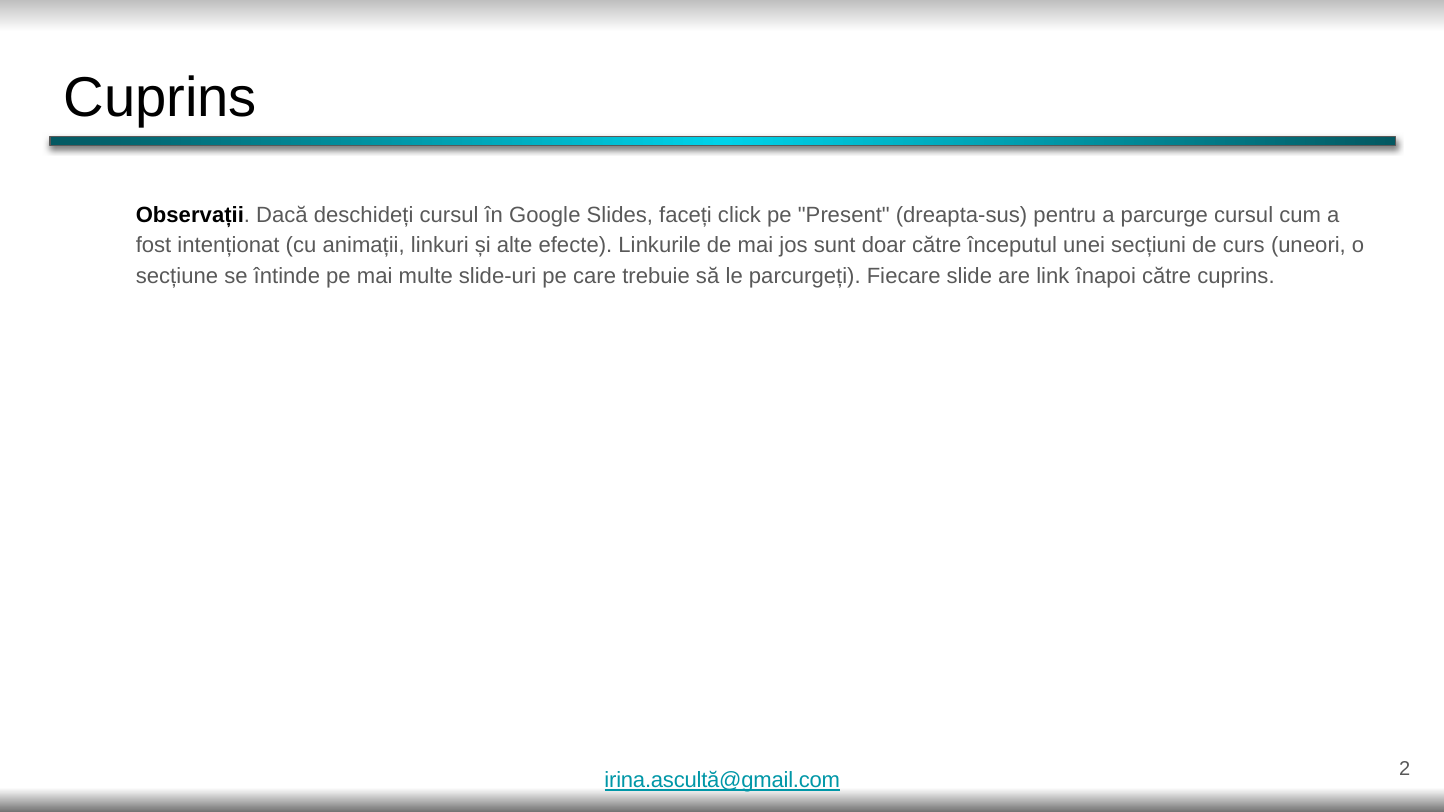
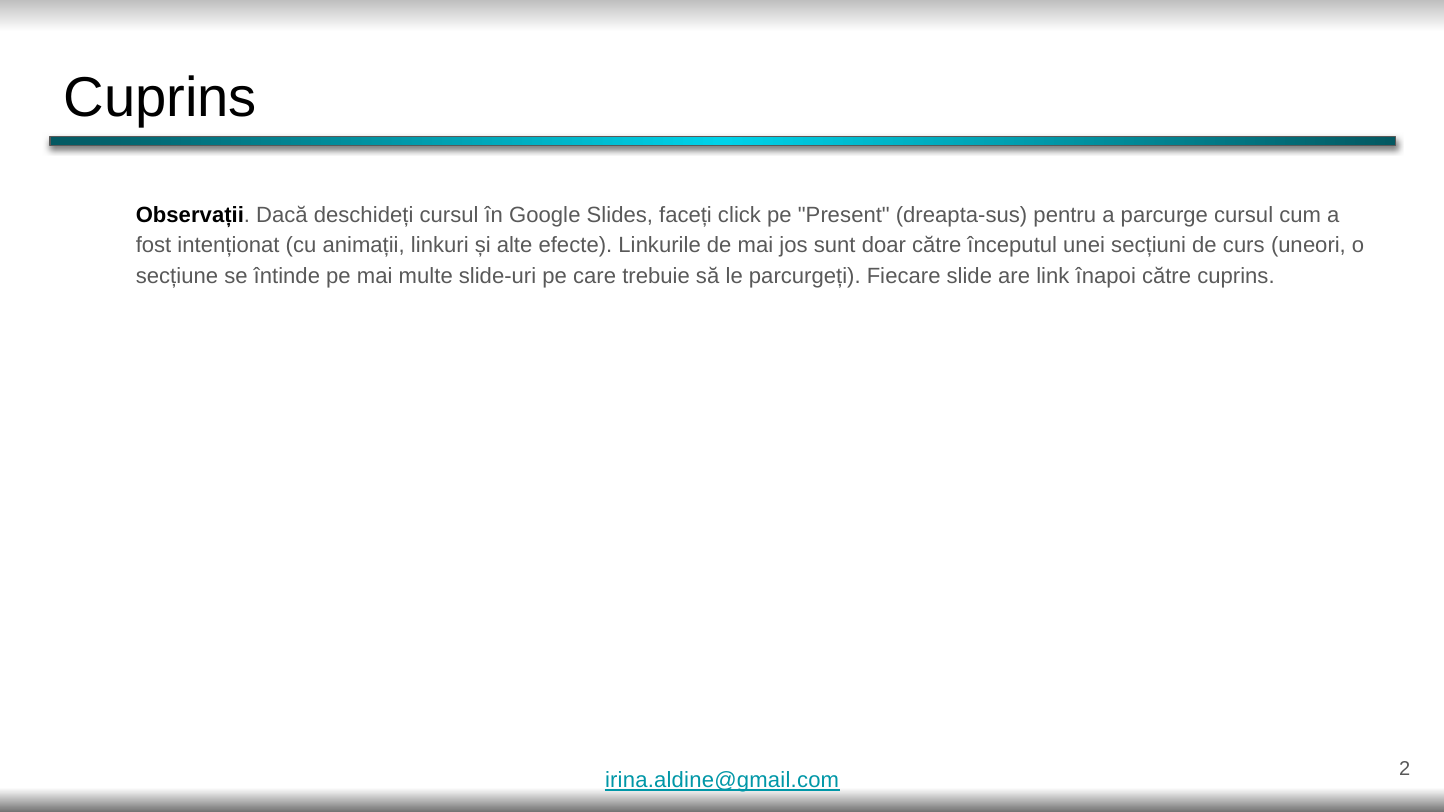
irina.ascultă@gmail.com: irina.ascultă@gmail.com -> irina.aldine@gmail.com (722, 781)
